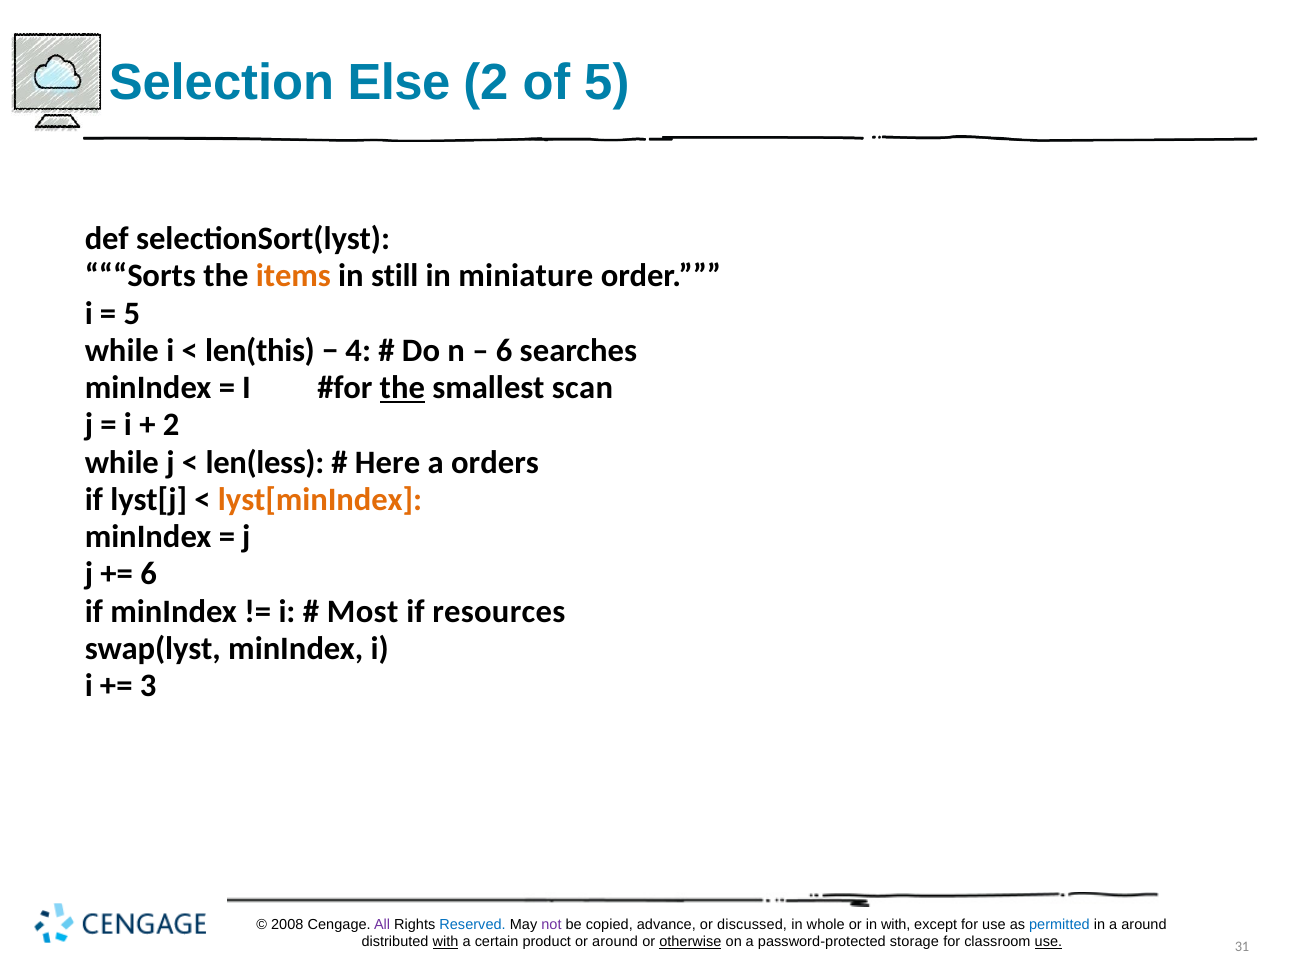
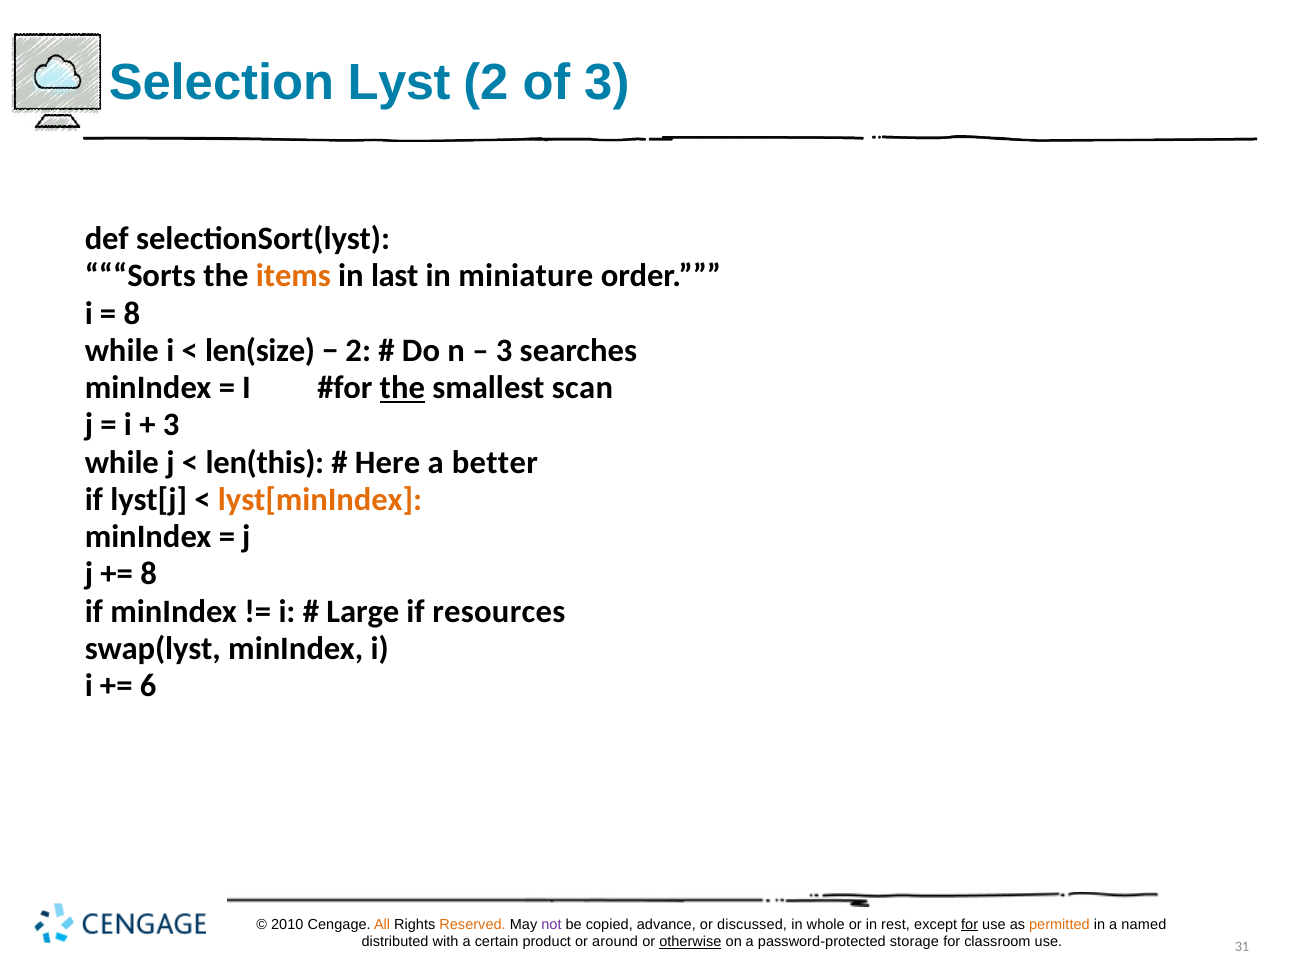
Else: Else -> Lyst (399, 83)
of 5: 5 -> 3 (607, 83)
still: still -> last (395, 276)
5: 5 -> 8 (132, 313)
len(this: len(this -> len(size (260, 350)
4: 4 -> 2 (358, 350)
6: 6 -> 3 (504, 350)
2: 2 -> 3 (171, 425)
len(less: len(less -> len(this (265, 462)
orders: orders -> better (495, 462)
6: 6 -> 8 (149, 574)
Most: Most -> Large (363, 611)
3: 3 -> 6 (148, 685)
2008: 2008 -> 2010 (287, 924)
All colour: purple -> orange (382, 924)
Reserved colour: blue -> orange (473, 924)
in with: with -> rest (896, 924)
for underline: none -> present (970, 924)
permitted colour: blue -> orange (1059, 924)
a around: around -> named (1144, 924)
with underline: present -> none (446, 941)
use underline: present -> none (1048, 941)
